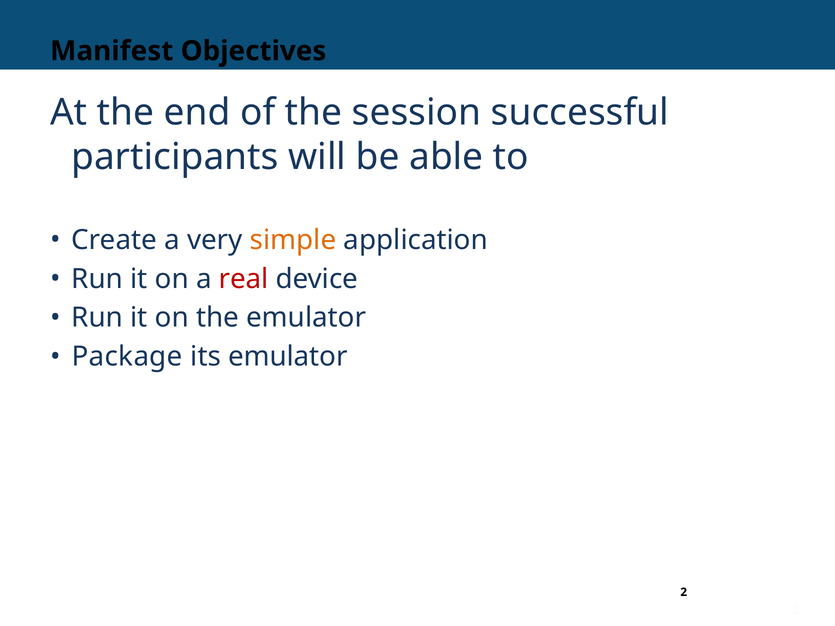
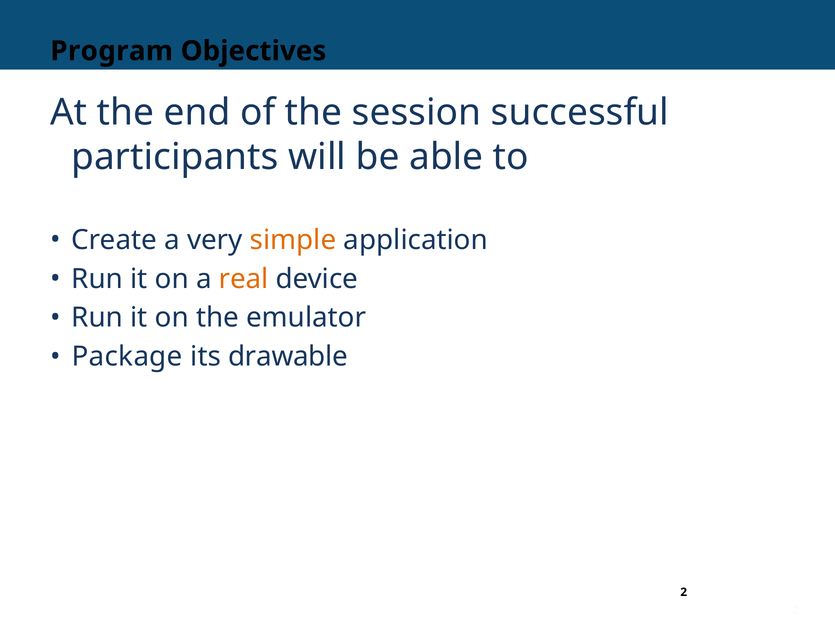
Manifest: Manifest -> Program (112, 51)
real colour: red -> orange (244, 279)
its emulator: emulator -> drawable (288, 357)
